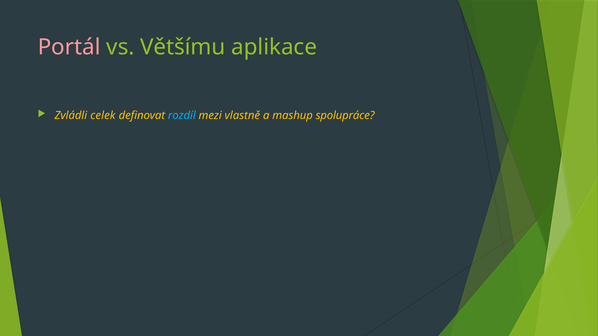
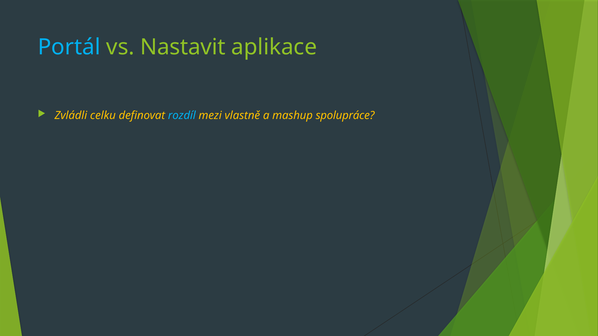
Portál colour: pink -> light blue (69, 47)
Většímu: Většímu -> Nastavit (183, 47)
celek: celek -> celku (103, 116)
